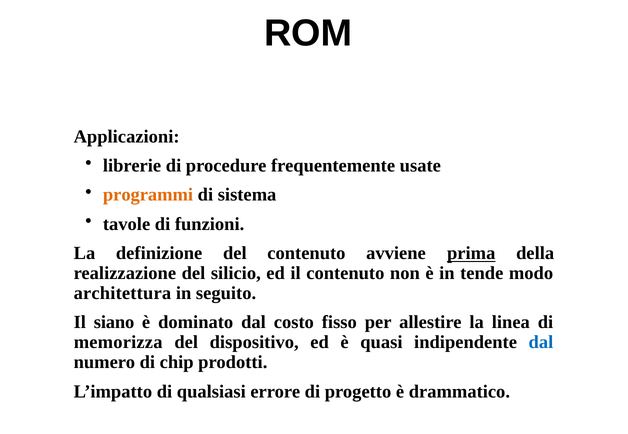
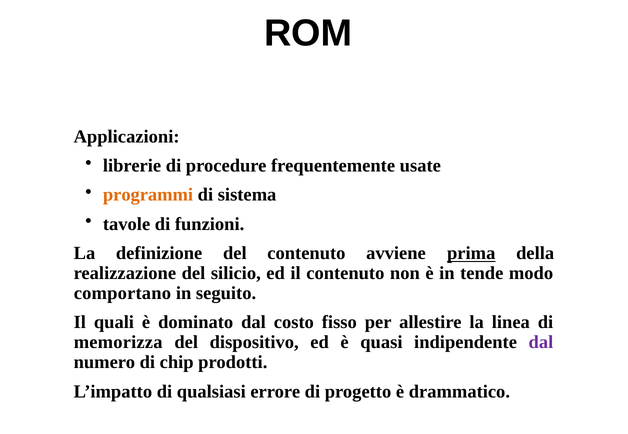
architettura: architettura -> comportano (122, 294)
siano: siano -> quali (114, 323)
dal colour: blue -> purple (541, 343)
